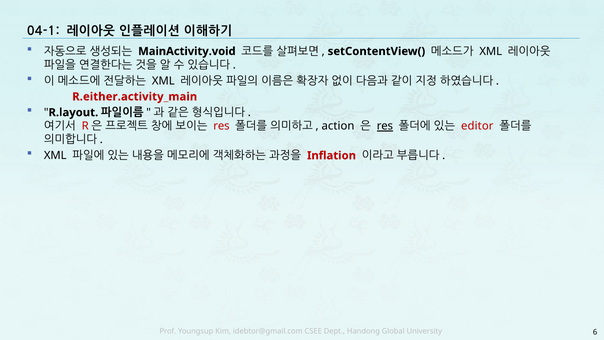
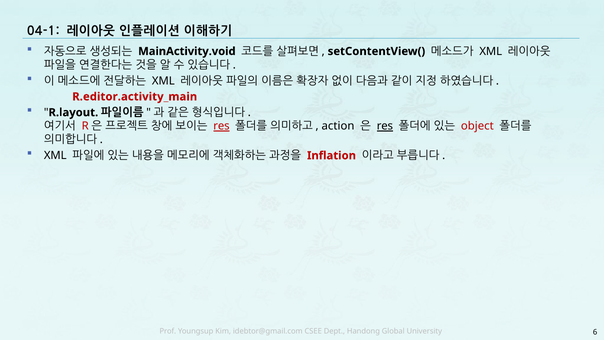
R.either.activity_main: R.either.activity_main -> R.editor.activity_main (135, 97)
res underline: none -> present (221, 126)
editor: editor -> object (477, 126)
